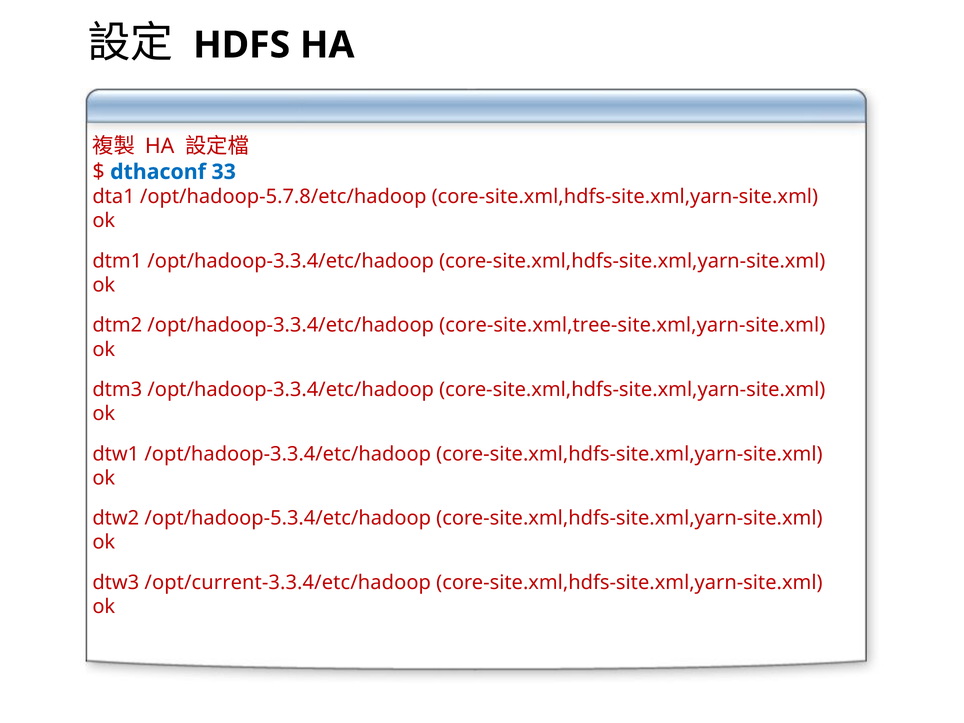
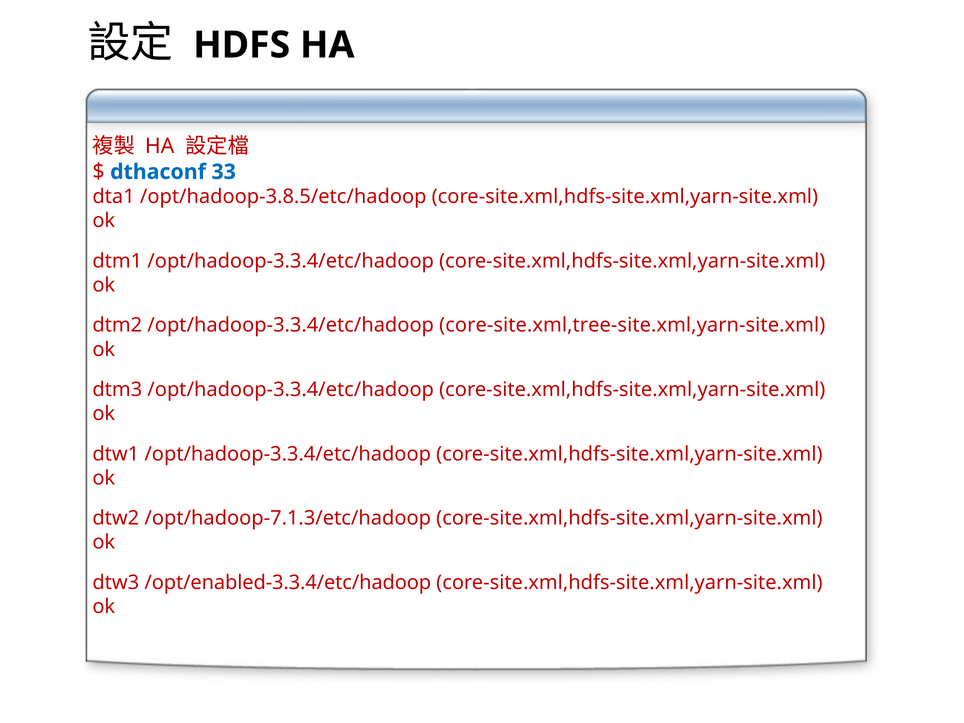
/opt/hadoop-5.7.8/etc/hadoop: /opt/hadoop-5.7.8/etc/hadoop -> /opt/hadoop-3.8.5/etc/hadoop (283, 197)
/opt/hadoop-5.3.4/etc/hadoop: /opt/hadoop-5.3.4/etc/hadoop -> /opt/hadoop-7.1.3/etc/hadoop (288, 518)
/opt/current-3.3.4/etc/hadoop: /opt/current-3.3.4/etc/hadoop -> /opt/enabled-3.3.4/etc/hadoop (288, 582)
